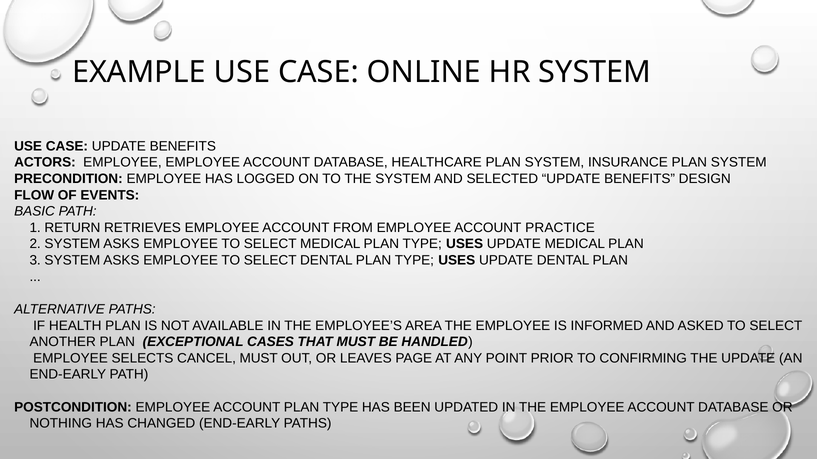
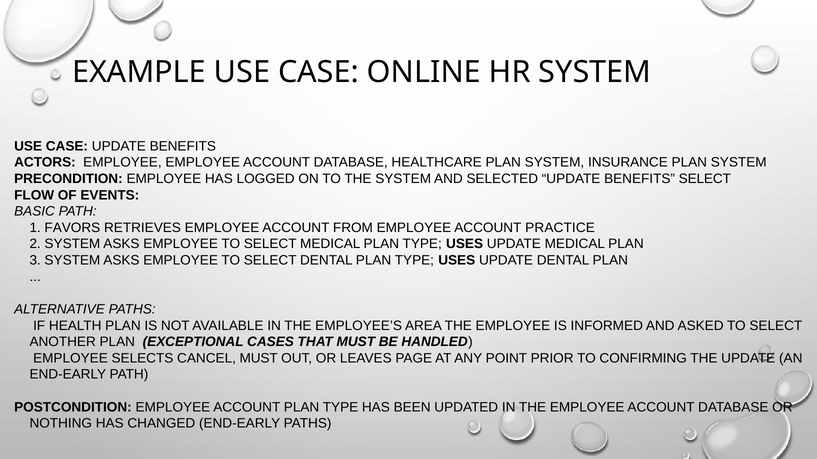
BENEFITS DESIGN: DESIGN -> SELECT (705, 179)
RETURN: RETURN -> FAVORS (72, 228)
